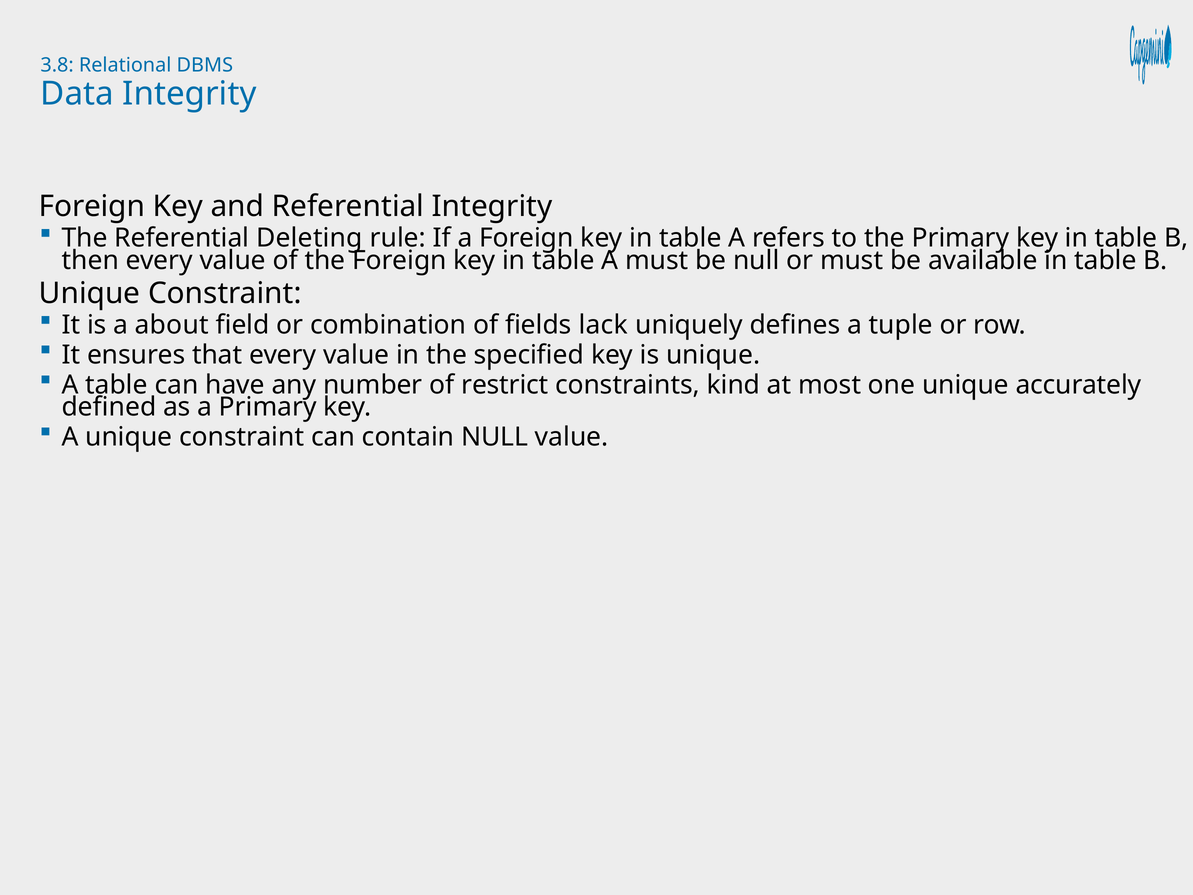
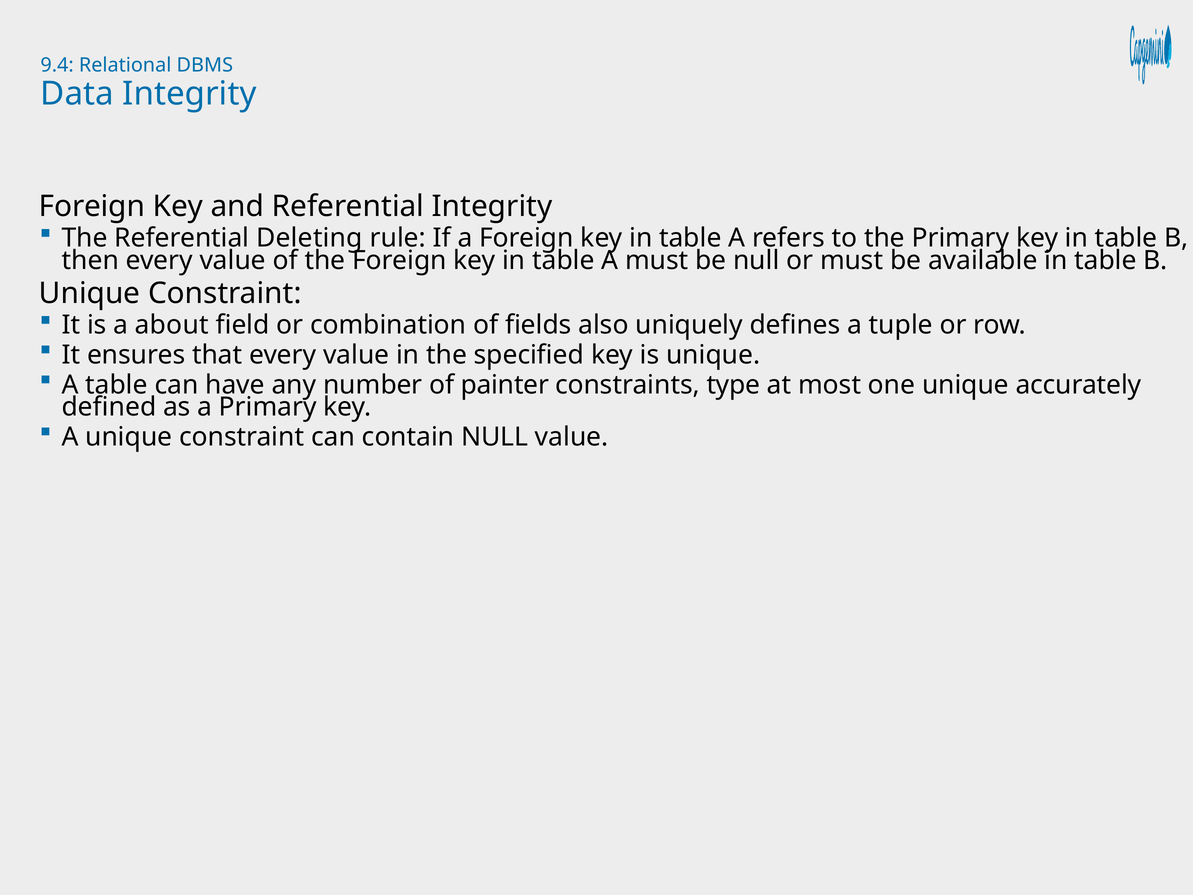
3.8: 3.8 -> 9.4 (57, 65)
lack: lack -> also (604, 325)
restrict: restrict -> painter (505, 385)
kind: kind -> type (733, 385)
